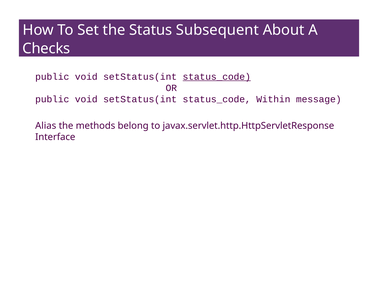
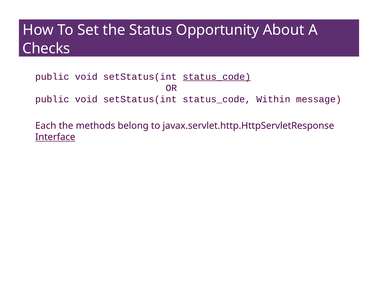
Subsequent: Subsequent -> Opportunity (218, 30)
Alias: Alias -> Each (46, 126)
Interface underline: none -> present (55, 137)
